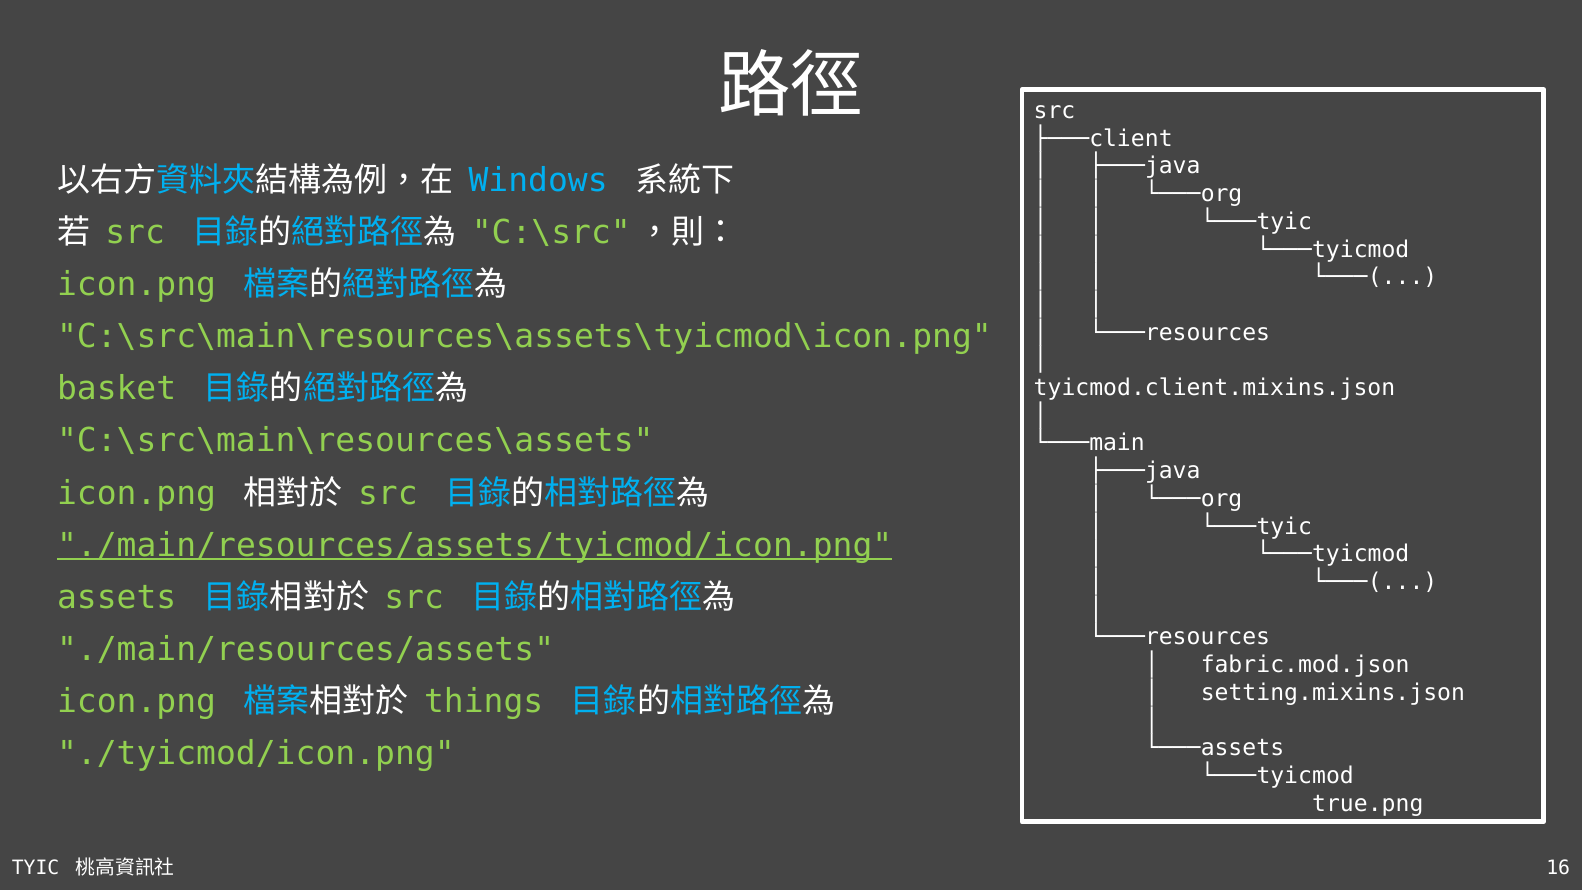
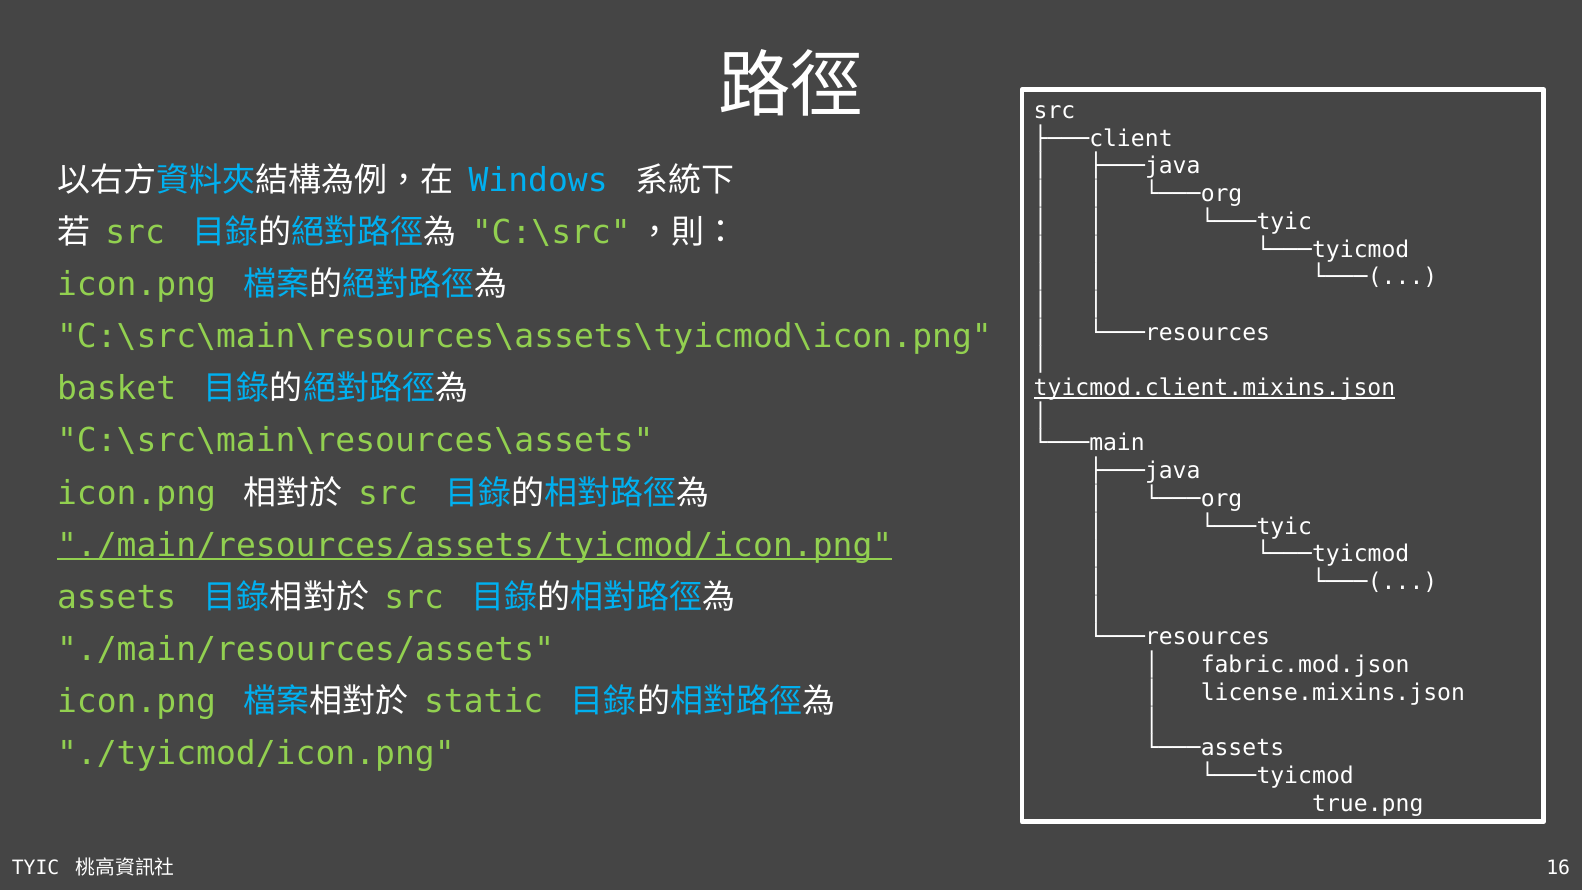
tyicmod.client.mixins.json underline: none -> present (1214, 388)
setting.mixins.json: setting.mixins.json -> license.mixins.json (1333, 693)
things: things -> static (484, 701)
